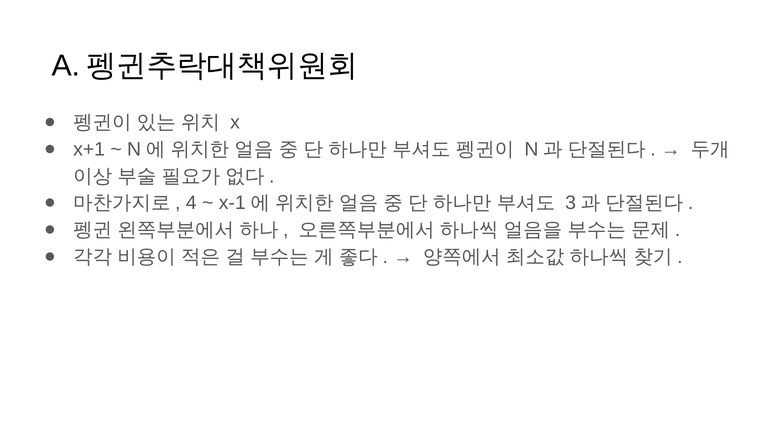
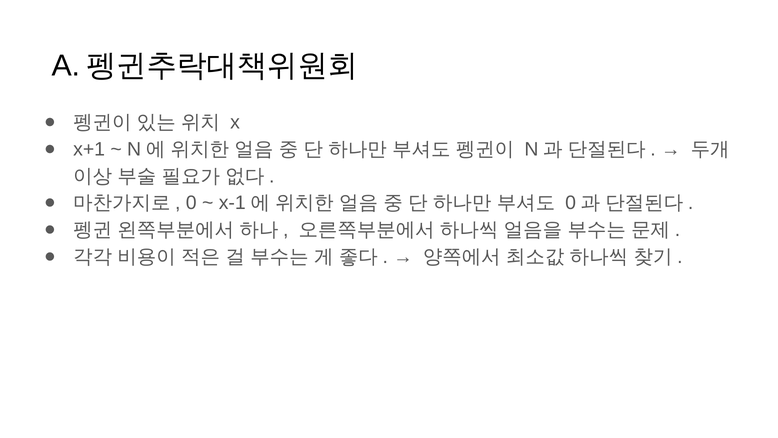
4: 4 -> 0 (191, 203)
3: 3 -> 0 (571, 203)
